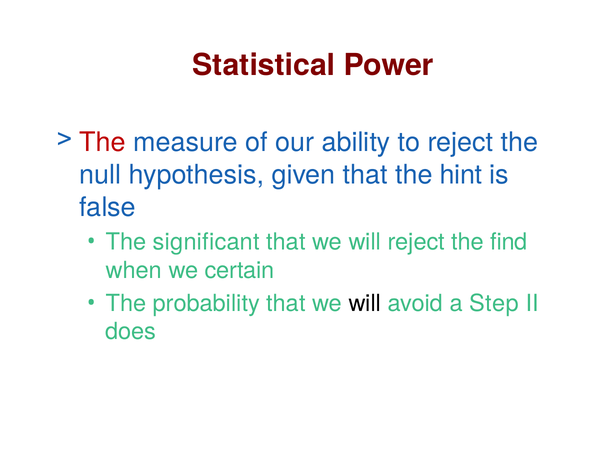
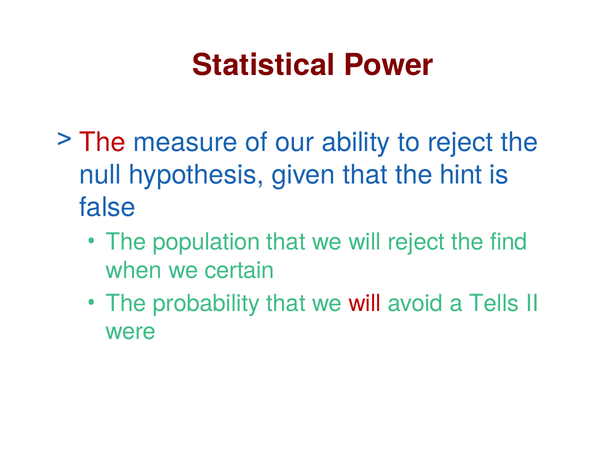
significant: significant -> population (206, 242)
will colour: black -> red (365, 303)
Step: Step -> Tells (494, 303)
does: does -> were (131, 331)
